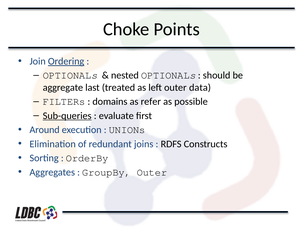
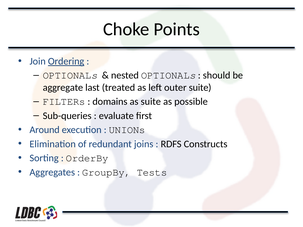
outer data: data -> suite (200, 88)
as refer: refer -> suite (151, 102)
Sub-queries underline: present -> none (67, 116)
GroupBy Outer: Outer -> Tests (152, 172)
